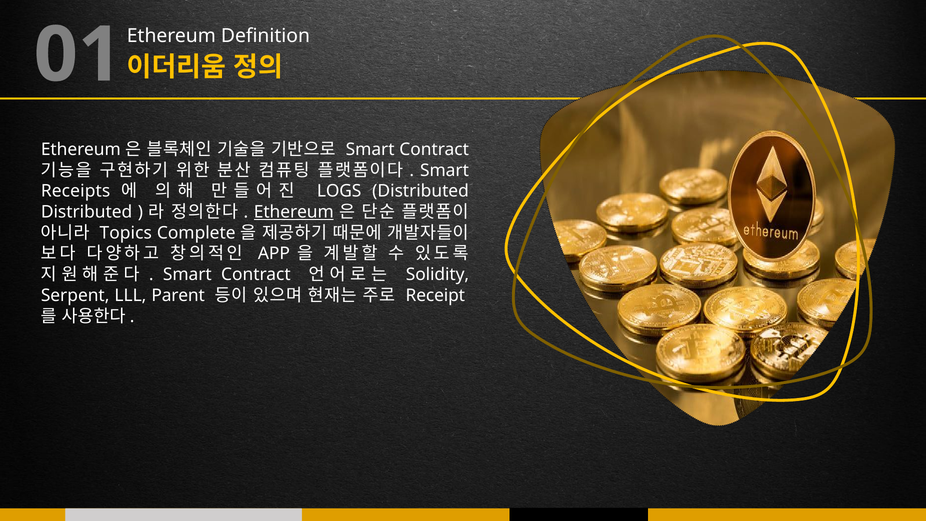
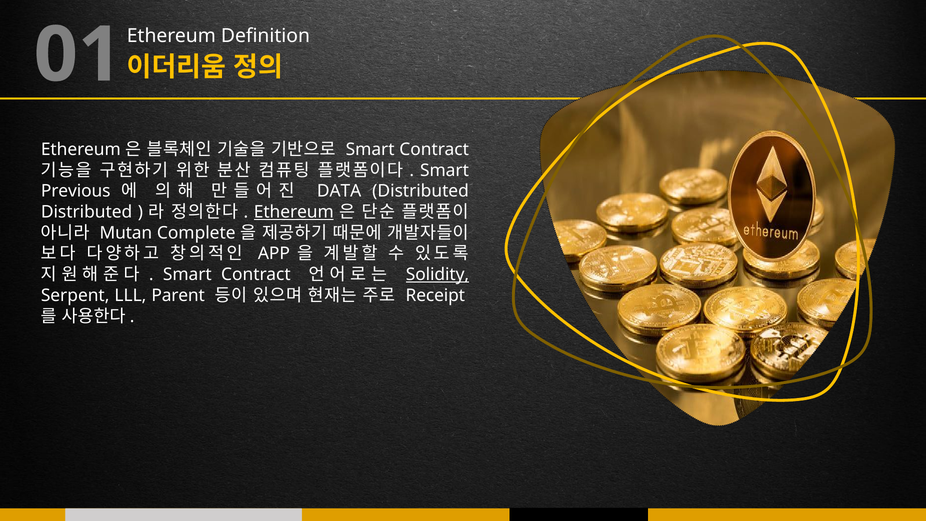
Receipts: Receipts -> Previous (76, 191)
LOGS: LOGS -> DATA (339, 191)
Topics: Topics -> Mutan (126, 233)
Solidity underline: none -> present (437, 275)
